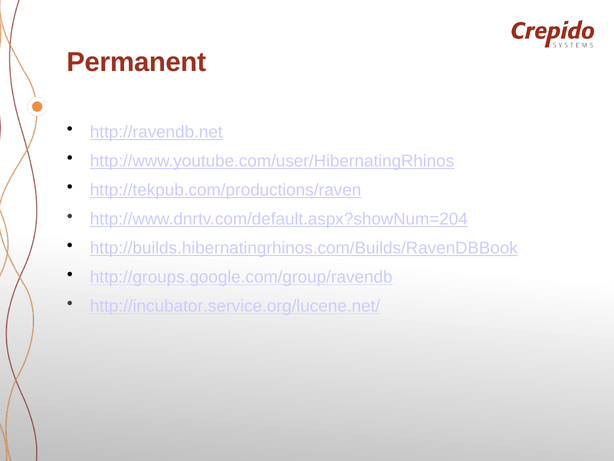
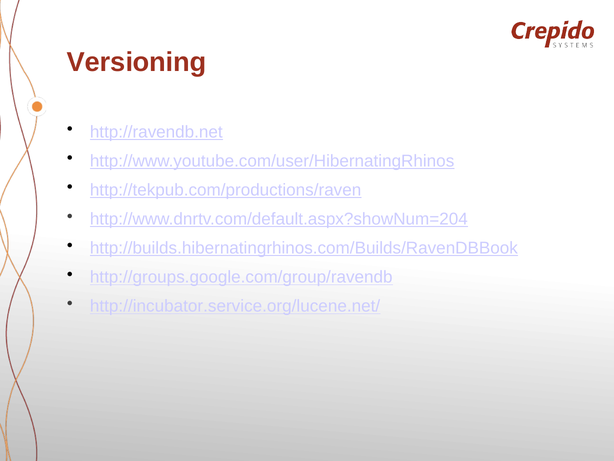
Permanent: Permanent -> Versioning (137, 62)
